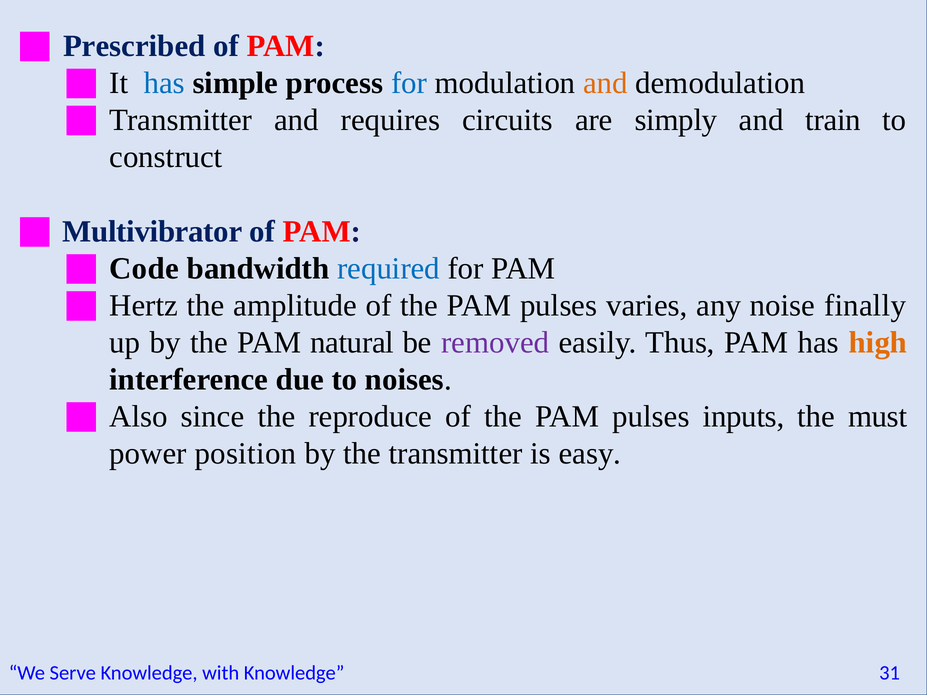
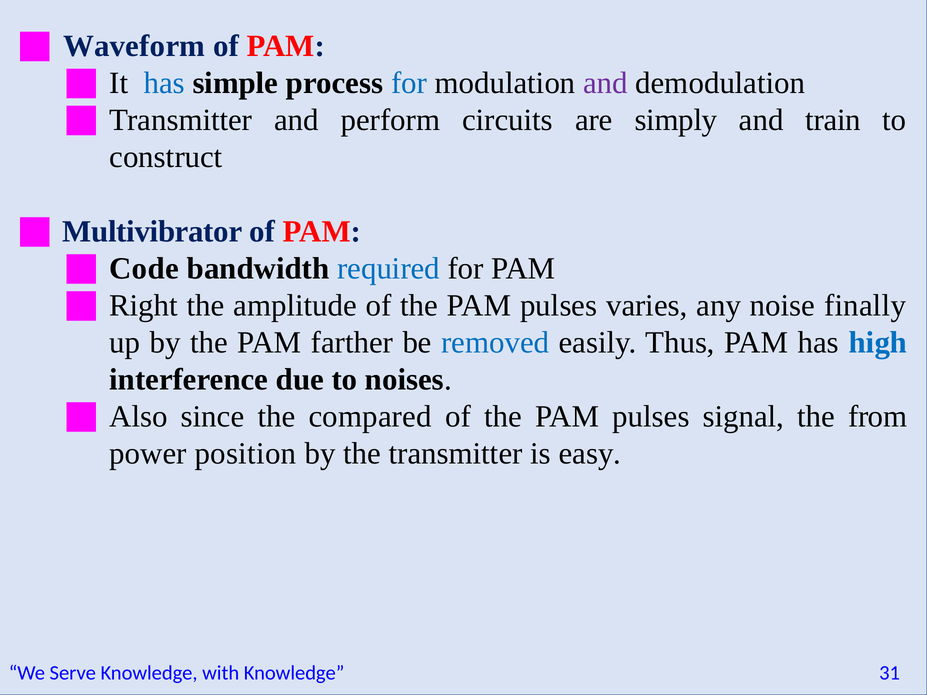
Prescribed: Prescribed -> Waveform (134, 46)
and colour: orange -> purple (605, 83)
requires: requires -> perform (391, 120)
Hertz: Hertz -> Right (144, 306)
natural: natural -> farther (352, 343)
removed colour: purple -> blue (495, 343)
high colour: orange -> blue (878, 343)
reproduce: reproduce -> compared (370, 417)
inputs: inputs -> signal (743, 417)
must: must -> from (878, 417)
